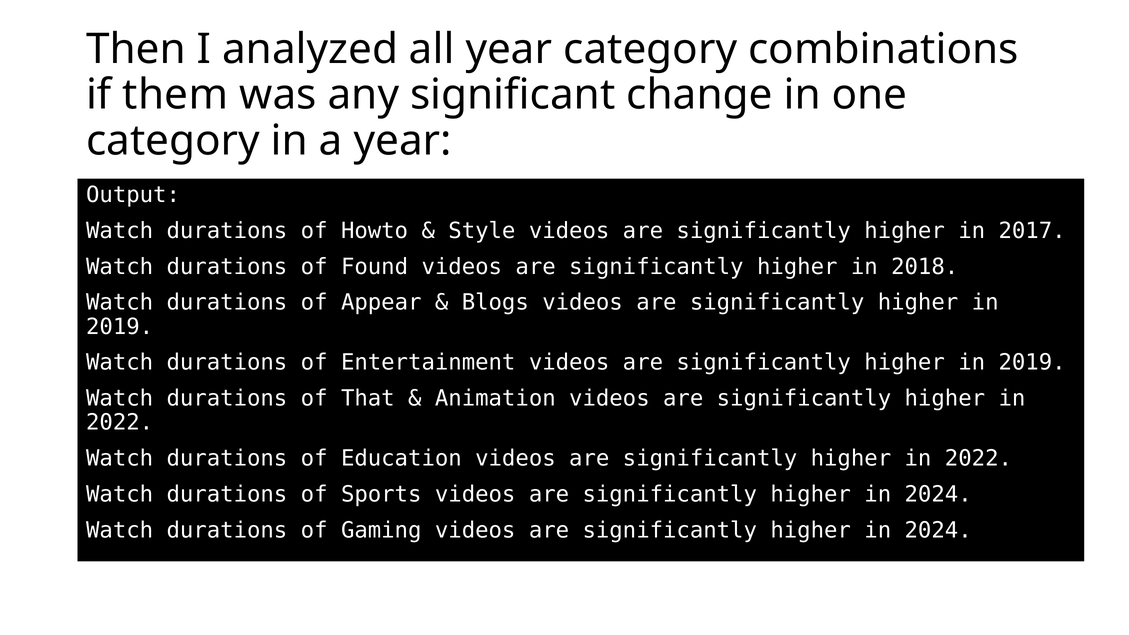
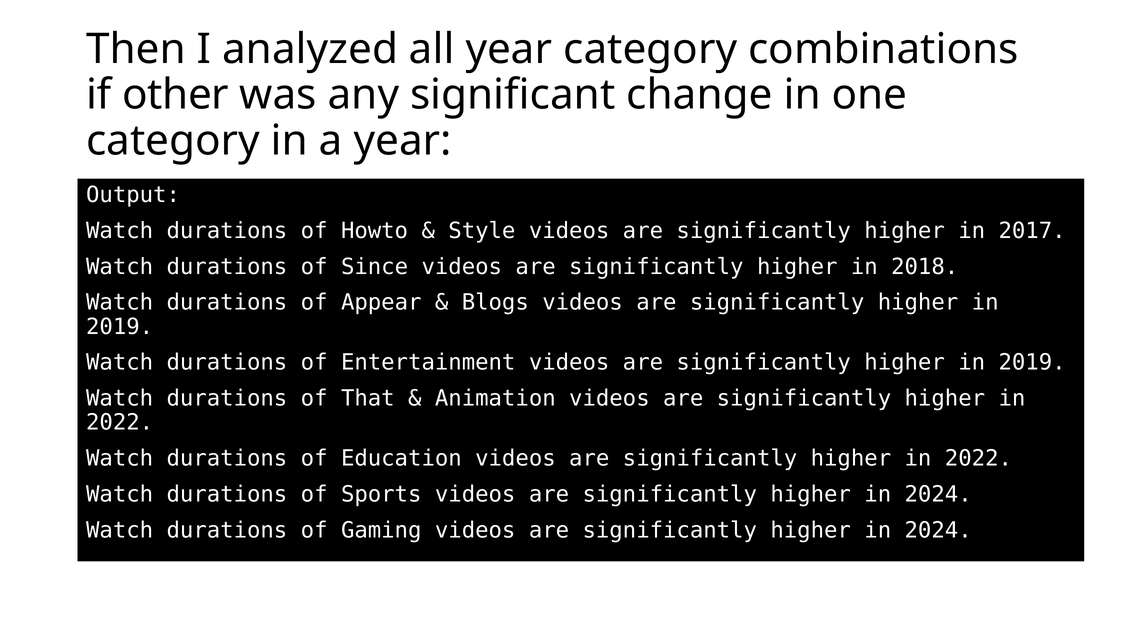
them: them -> other (176, 95)
Found: Found -> Since (375, 267)
